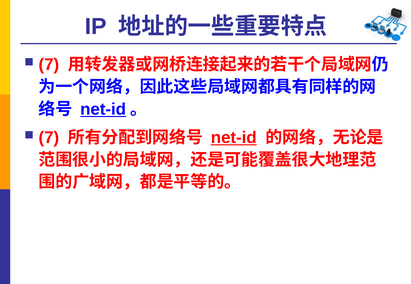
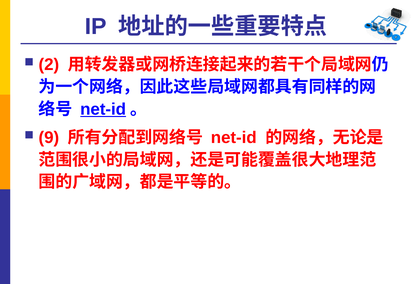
7: 7 -> 2 (49, 65)
7: 7 -> 9 (49, 138)
net-id underline: present -> none (234, 138)
